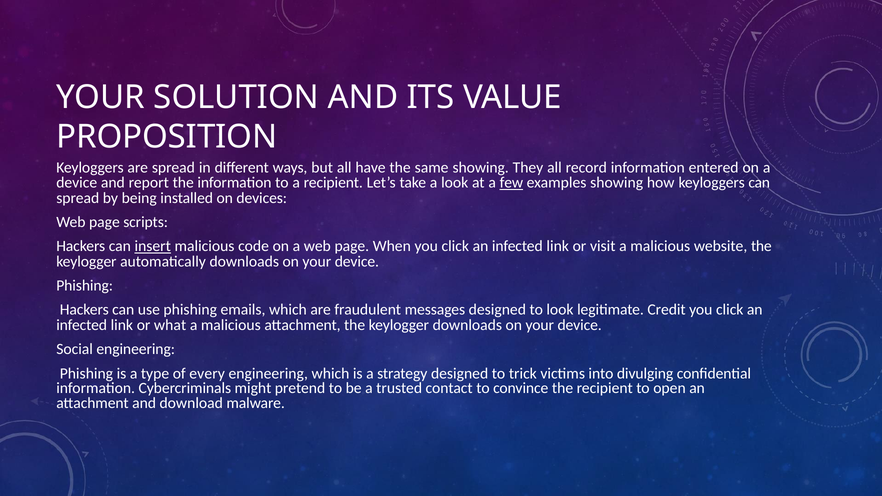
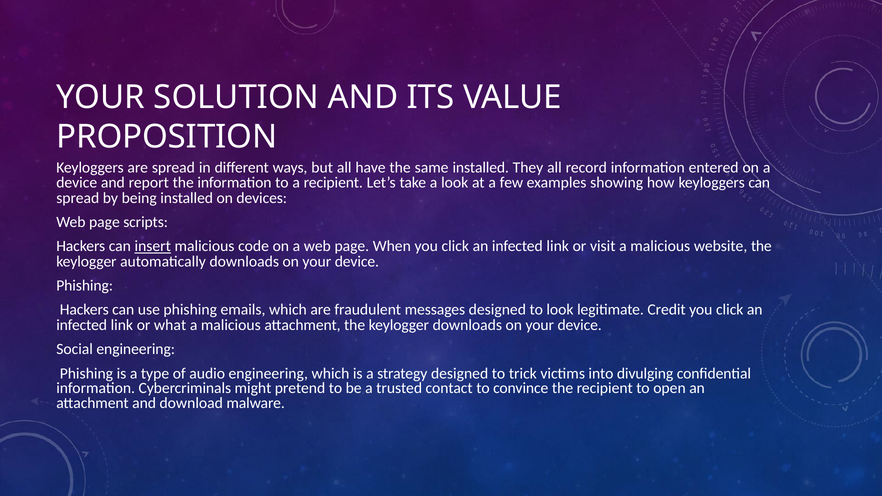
same showing: showing -> installed (481, 168)
few underline: present -> none (511, 183)
every: every -> audio (207, 374)
